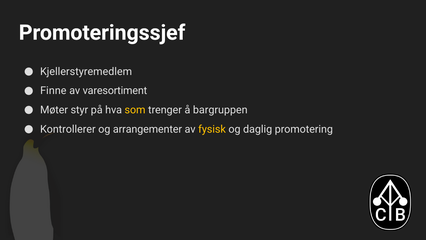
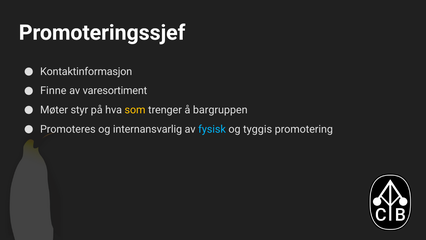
Kjellerstyremedlem: Kjellerstyremedlem -> Kontaktinformasjon (86, 71)
Kontrollerer: Kontrollerer -> Promoteres (68, 129)
arrangementer: arrangementer -> internansvarlig (148, 129)
fysisk colour: yellow -> light blue (212, 129)
daglig: daglig -> tyggis (258, 129)
